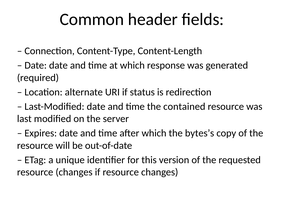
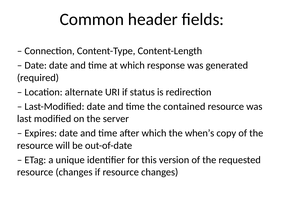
bytes’s: bytes’s -> when’s (200, 133)
